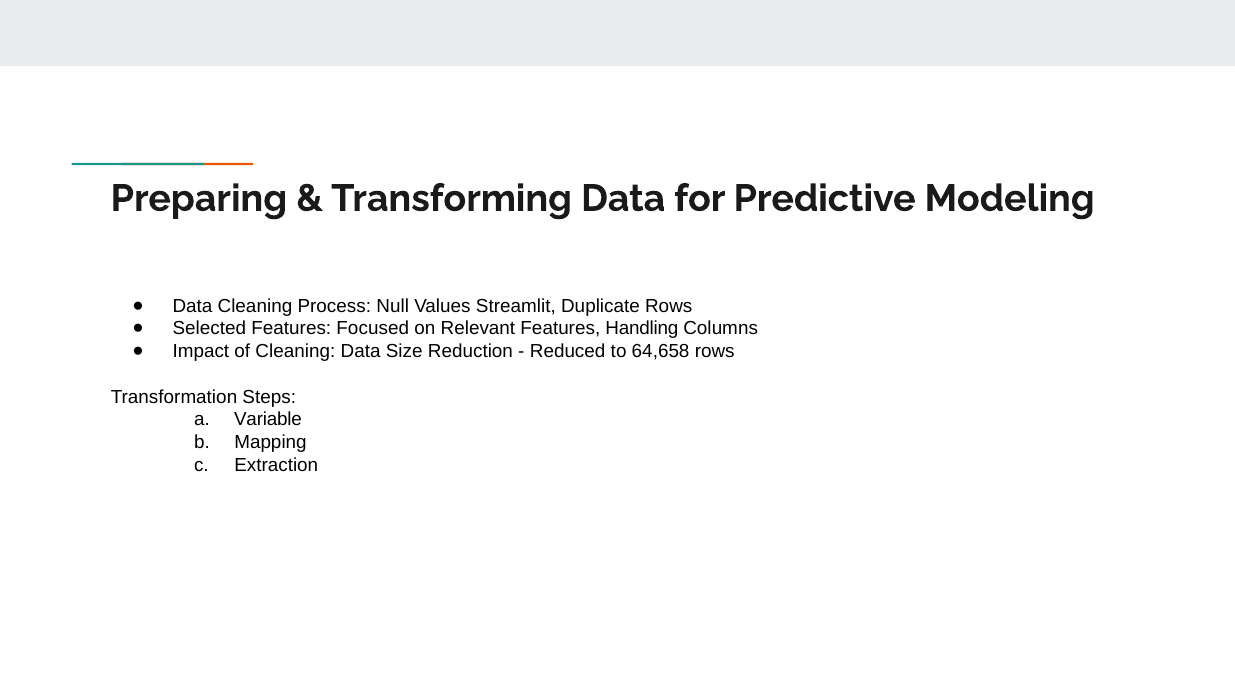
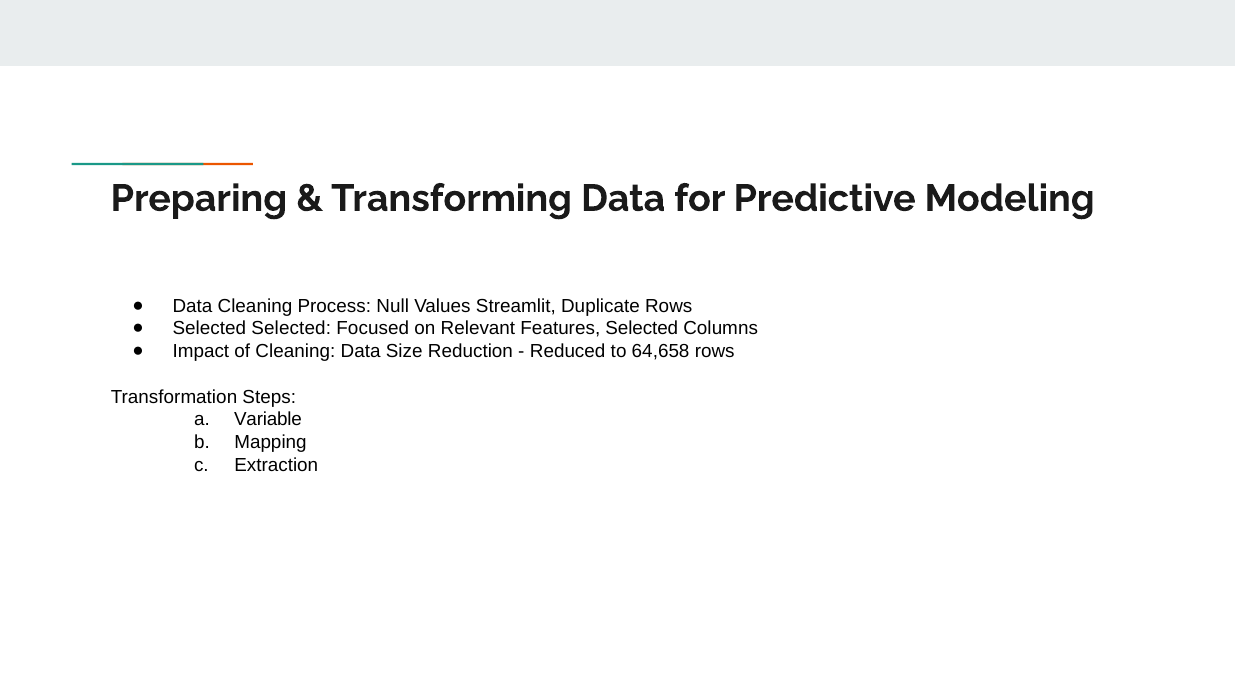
Selected Features: Features -> Selected (291, 329)
Features Handling: Handling -> Selected (642, 329)
